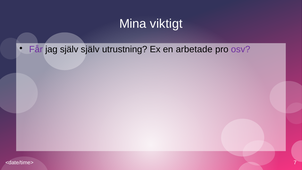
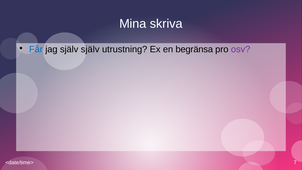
viktigt: viktigt -> skriva (166, 24)
Får colour: purple -> blue (36, 49)
arbetade: arbetade -> begränsa (194, 49)
